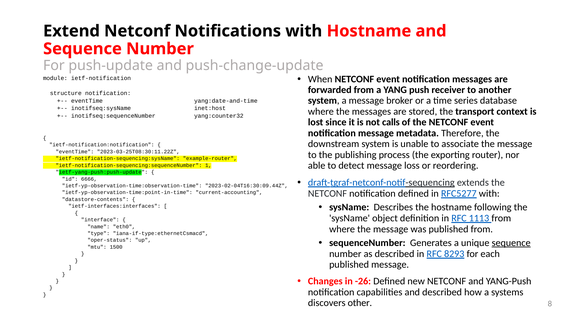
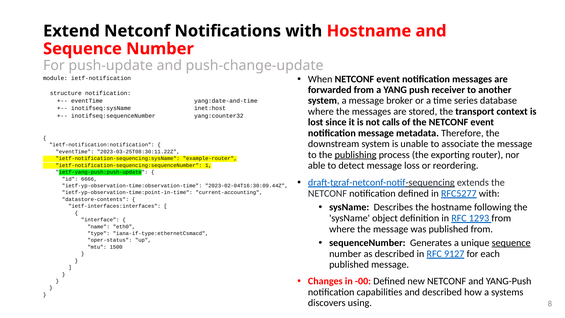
publishing underline: none -> present (356, 155)
1113: 1113 -> 1293 (479, 218)
8293: 8293 -> 9127 (454, 254)
-26: -26 -> -00 (363, 281)
other: other -> using (360, 303)
